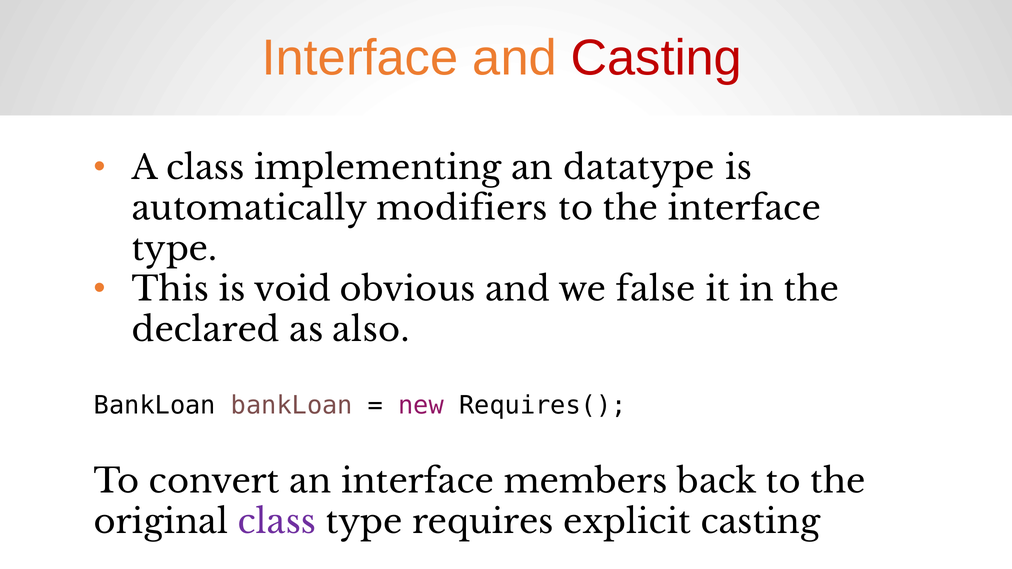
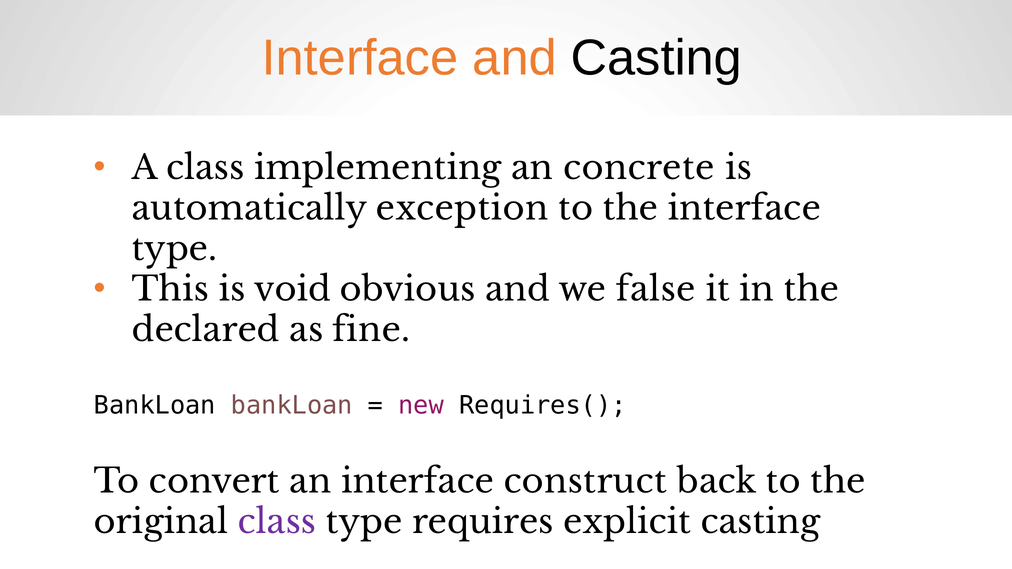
Casting colour: red -> black (656, 58)
datatype: datatype -> concrete (639, 168)
modifiers: modifiers -> exception (462, 209)
also: also -> fine (371, 330)
members: members -> construct (585, 482)
